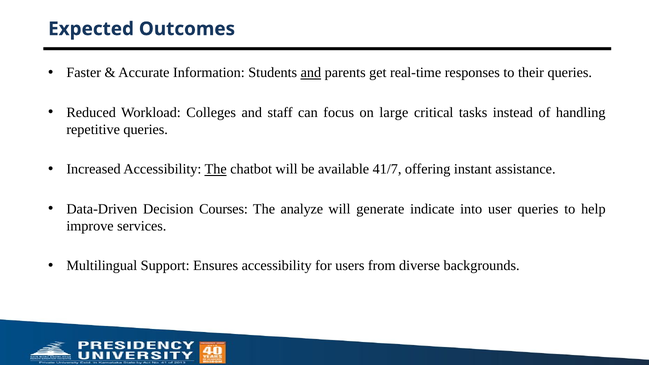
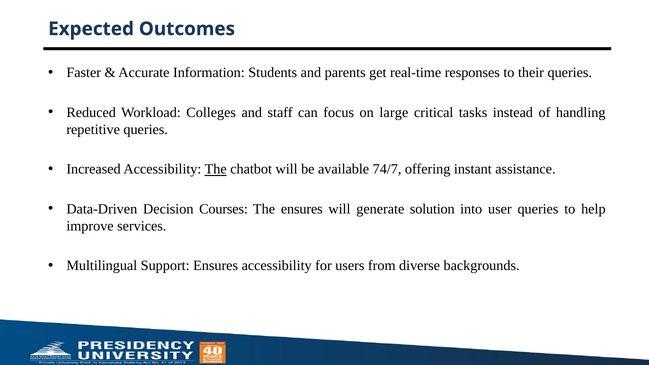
and underline: present -> none (311, 73)
41/7: 41/7 -> 74/7 (387, 169)
The analyze: analyze -> ensures (302, 209)
indicate: indicate -> solution (432, 209)
